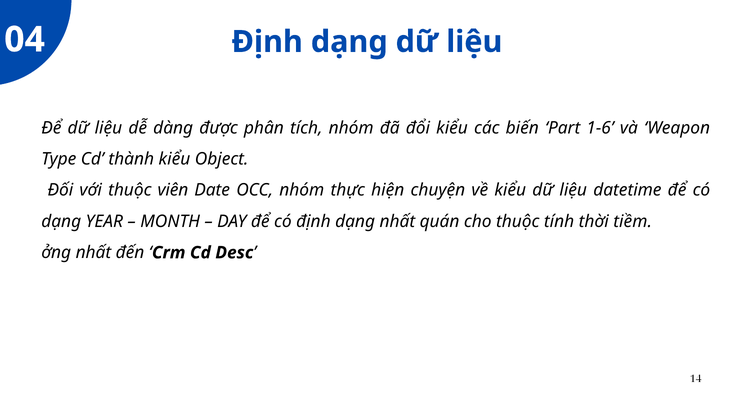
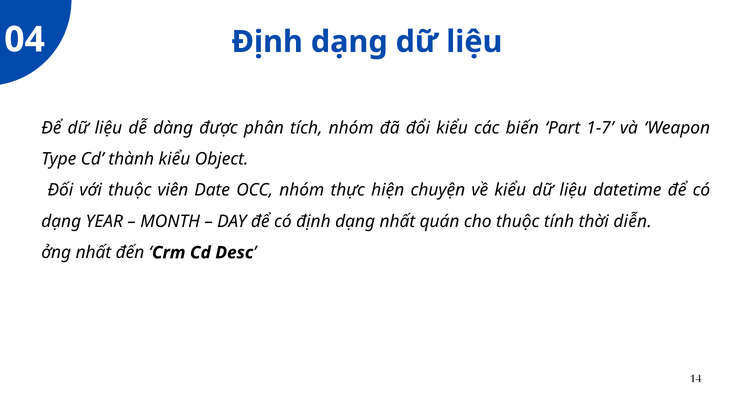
1-6: 1-6 -> 1-7 (600, 128)
tiềm: tiềm -> diễn (633, 221)
